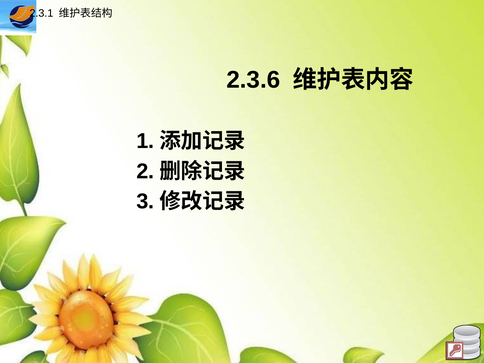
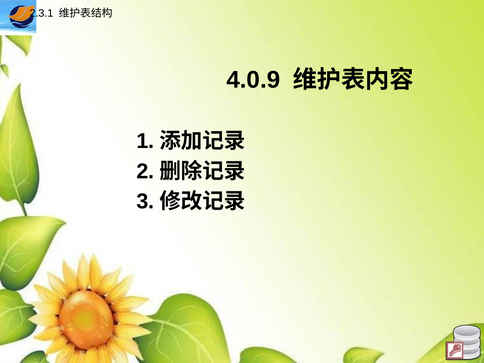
2.3.6: 2.3.6 -> 4.0.9 (253, 80)
